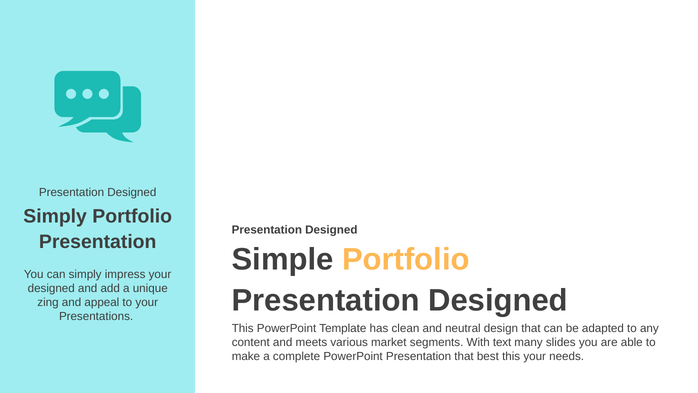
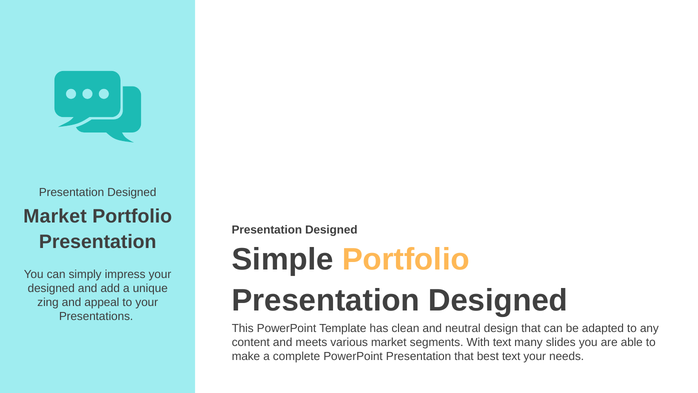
Simply: Simply -> Market (55, 216)
best this: this -> text (511, 356)
